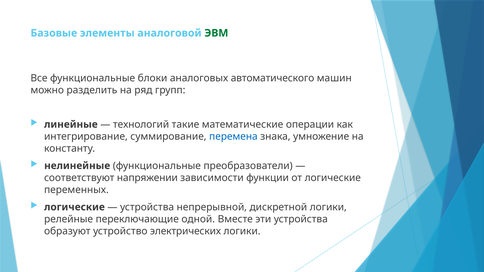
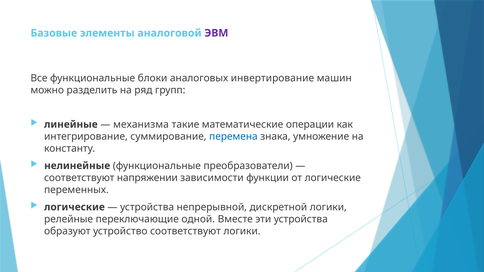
ЭВМ colour: green -> purple (216, 33)
автоматического: автоматического -> инвертирование (272, 78)
технологий: технологий -> механизма (141, 124)
устройство электрических: электрических -> соответствуют (185, 231)
